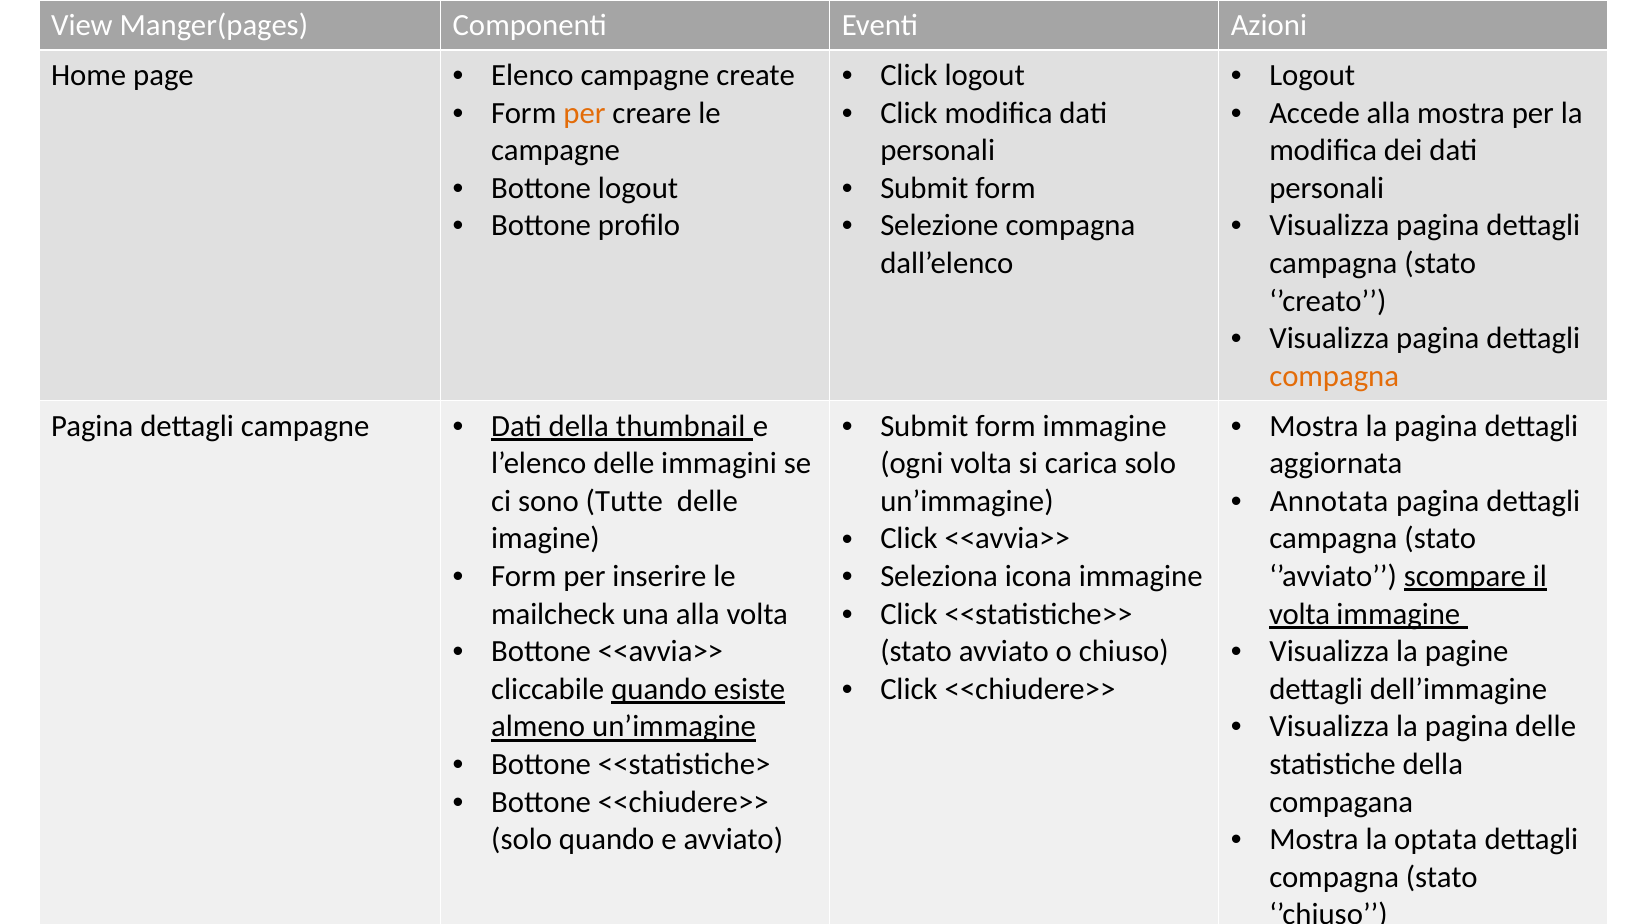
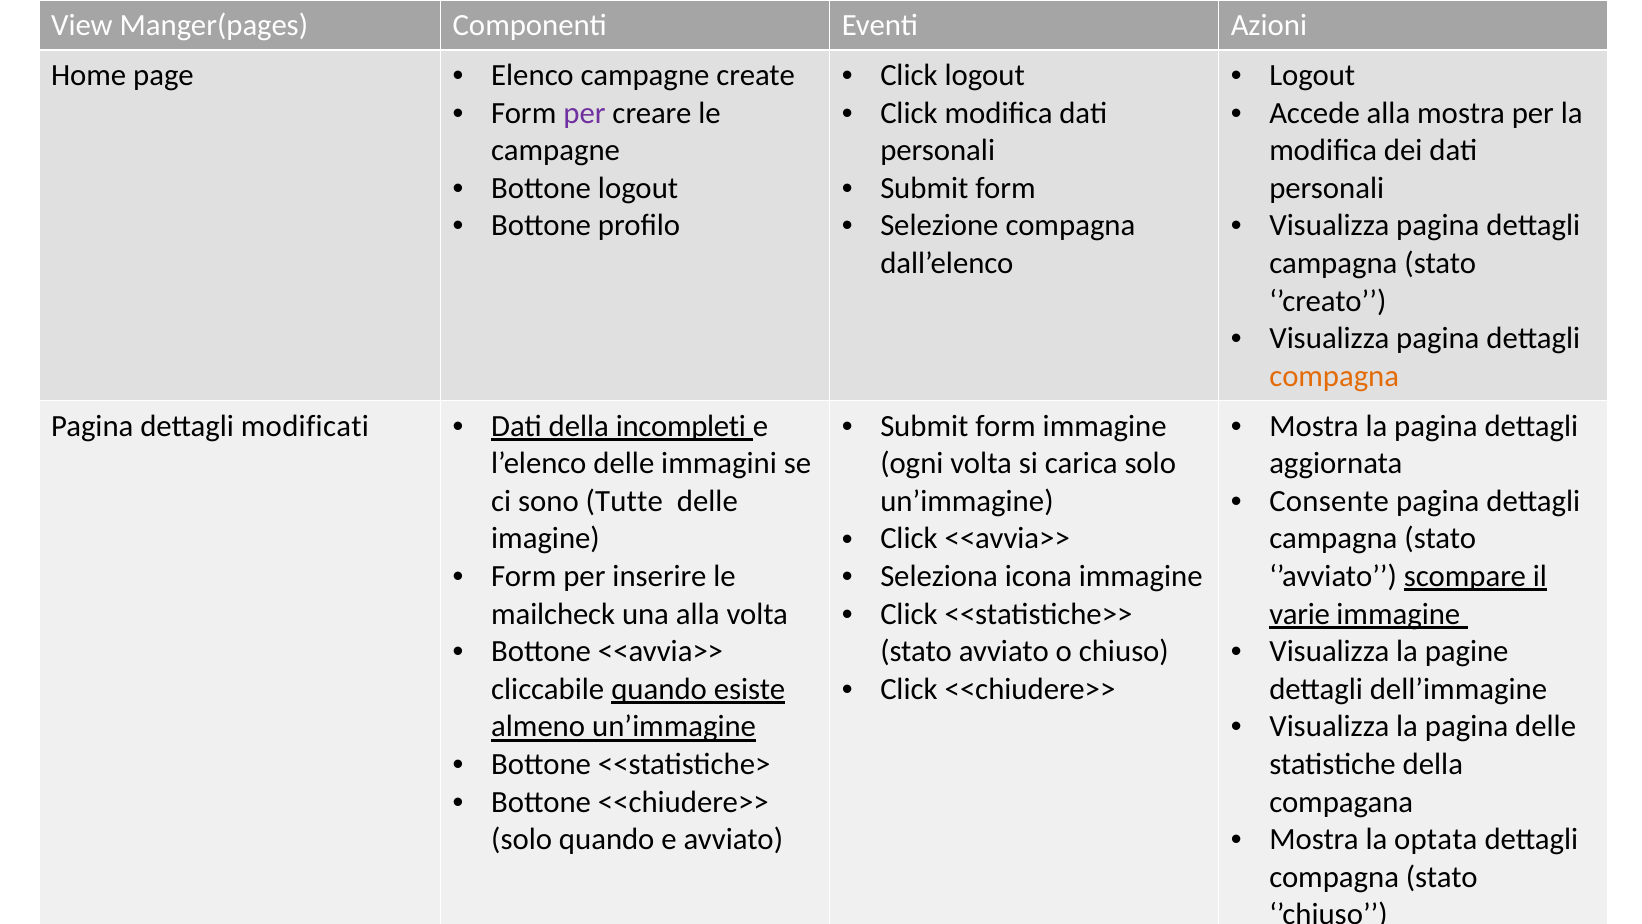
per colour: orange -> purple (584, 113)
dettagli campagne: campagne -> modificati (305, 426)
thumbnail: thumbnail -> incompleti (681, 426)
Annotata: Annotata -> Consente (1329, 501)
volta: volta -> varie (1300, 614)
